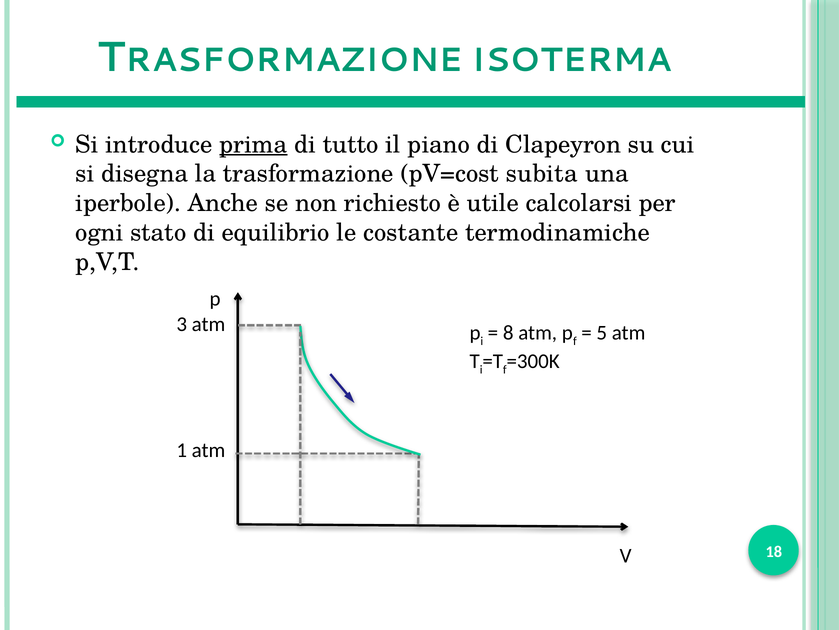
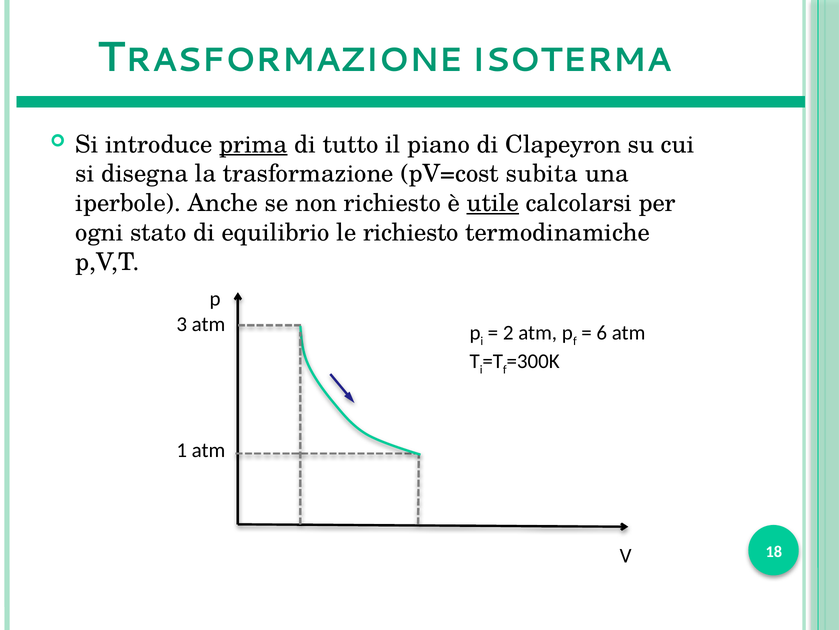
utile underline: none -> present (493, 203)
le costante: costante -> richiesto (411, 232)
8: 8 -> 2 (508, 332)
5: 5 -> 6 (602, 332)
